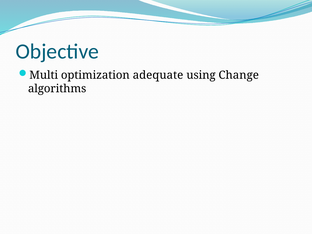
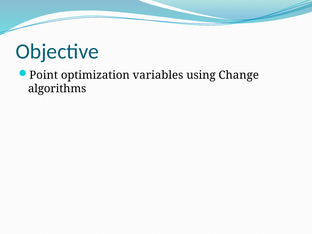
Multi: Multi -> Point (44, 75)
adequate: adequate -> variables (158, 75)
